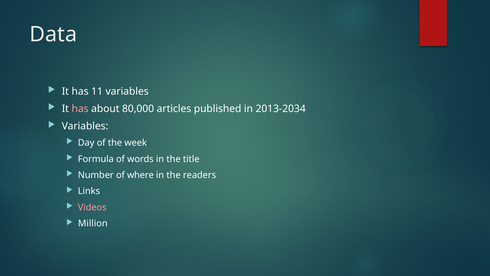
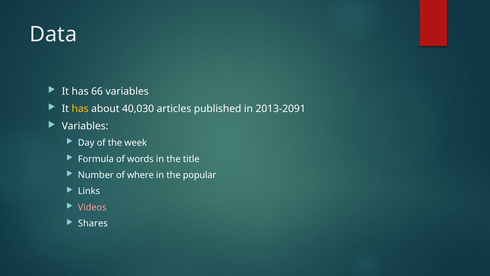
11: 11 -> 66 (97, 91)
has colour: pink -> yellow (80, 109)
80,000: 80,000 -> 40,030 (138, 109)
2013-2034: 2013-2034 -> 2013-2091 (281, 109)
readers: readers -> popular (200, 175)
Million: Million -> Shares (93, 223)
